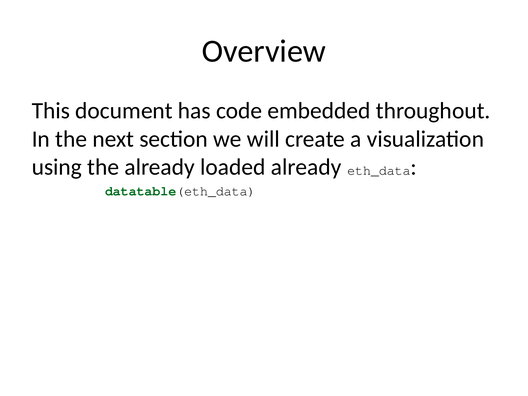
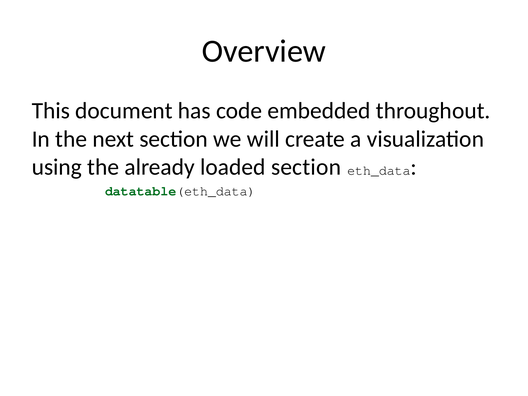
loaded already: already -> section (306, 167)
